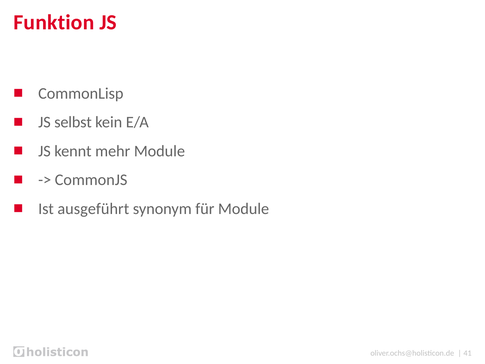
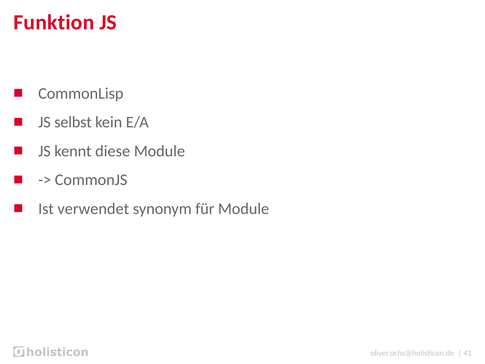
mehr: mehr -> diese (113, 151)
ausgeführt: ausgeführt -> verwendet (93, 209)
